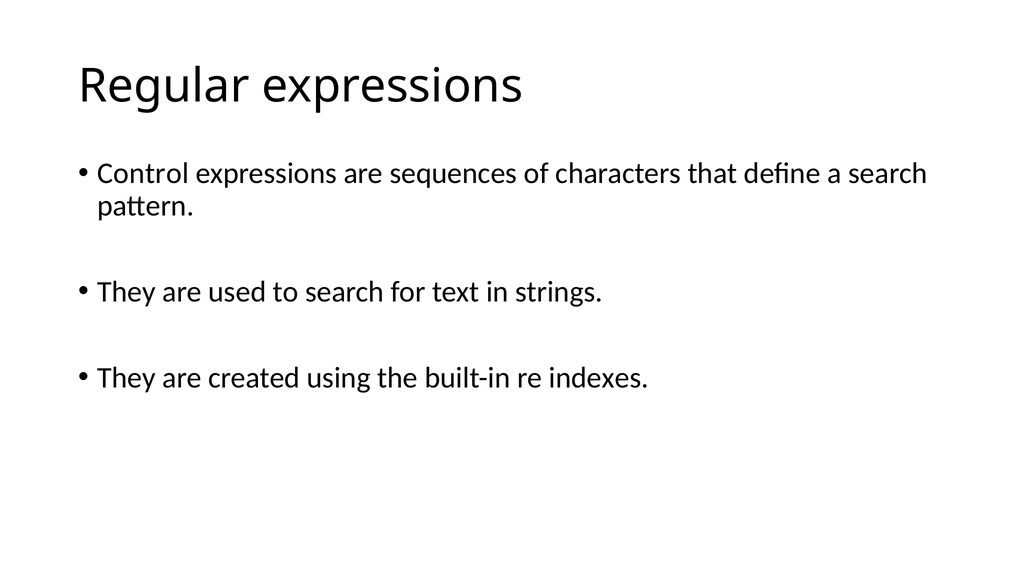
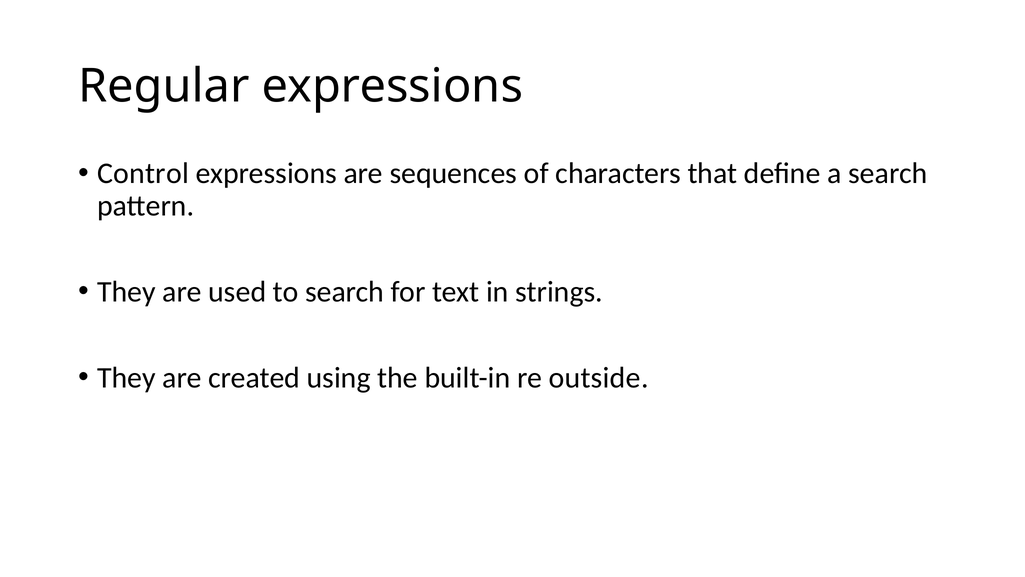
indexes: indexes -> outside (599, 377)
